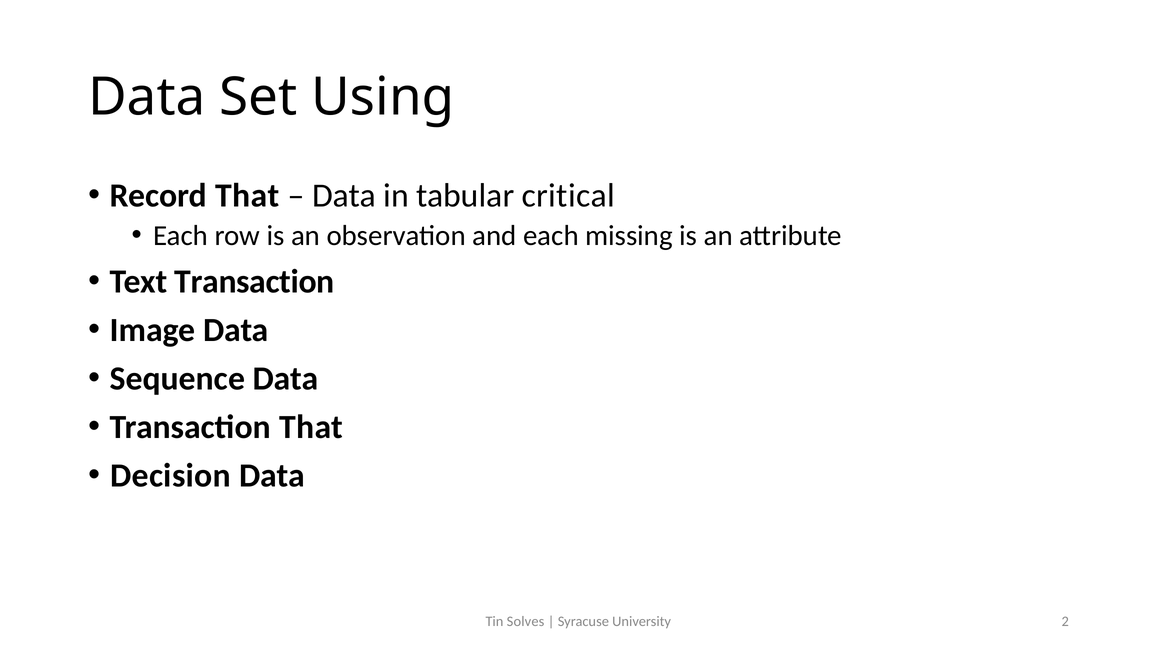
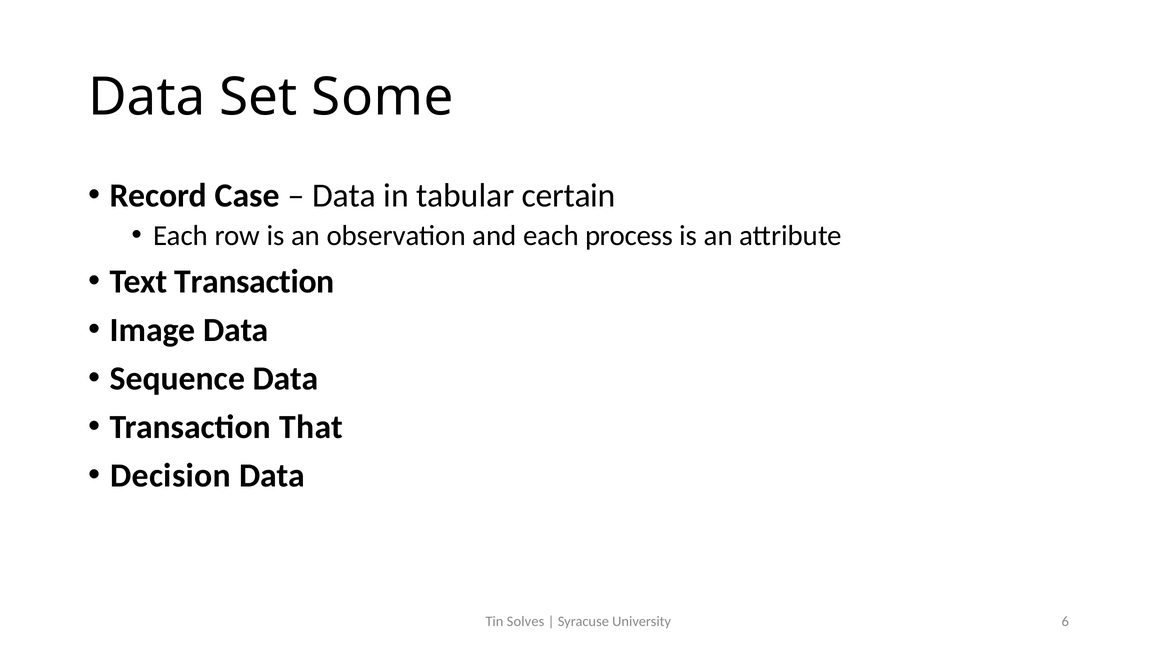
Using: Using -> Some (383, 97)
Record That: That -> Case (247, 196)
critical: critical -> certain (569, 196)
missing: missing -> process (629, 236)
2: 2 -> 6 (1065, 621)
